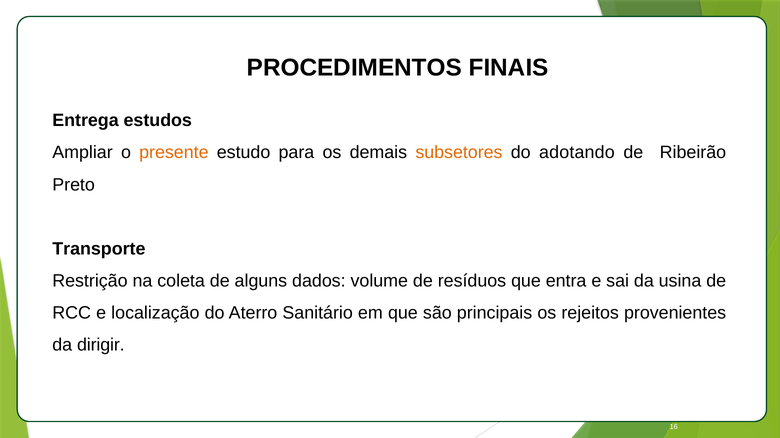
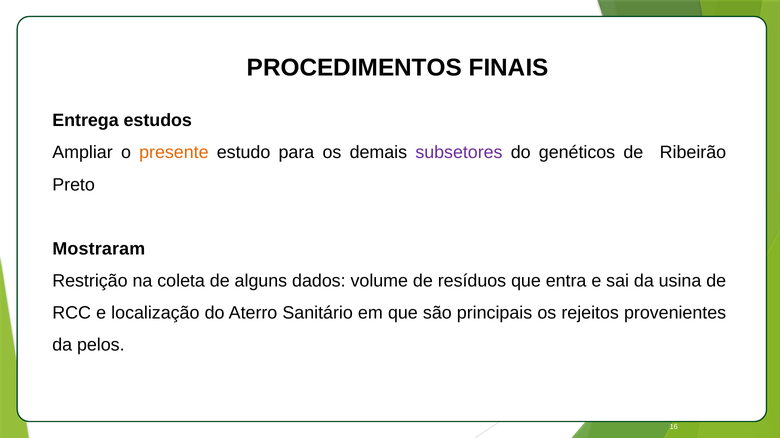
subsetores colour: orange -> purple (459, 153)
adotando: adotando -> genéticos (577, 153)
Transporte: Transporte -> Mostraram (99, 249)
dirigir: dirigir -> pelos (101, 346)
